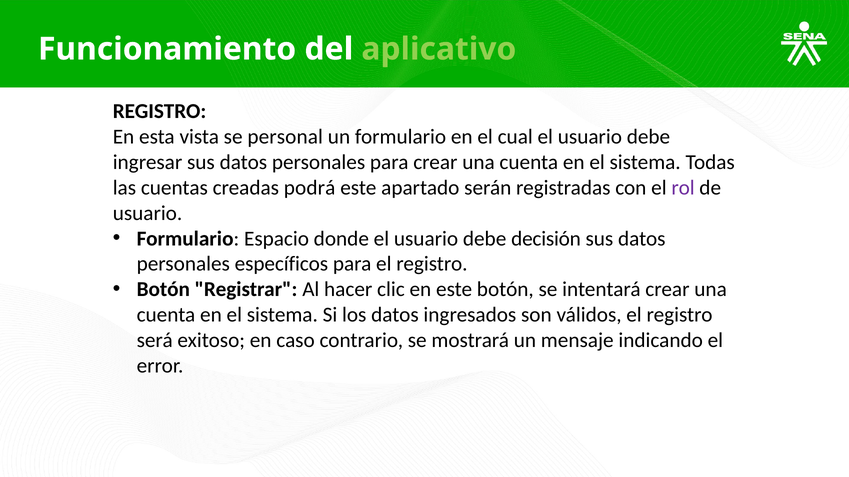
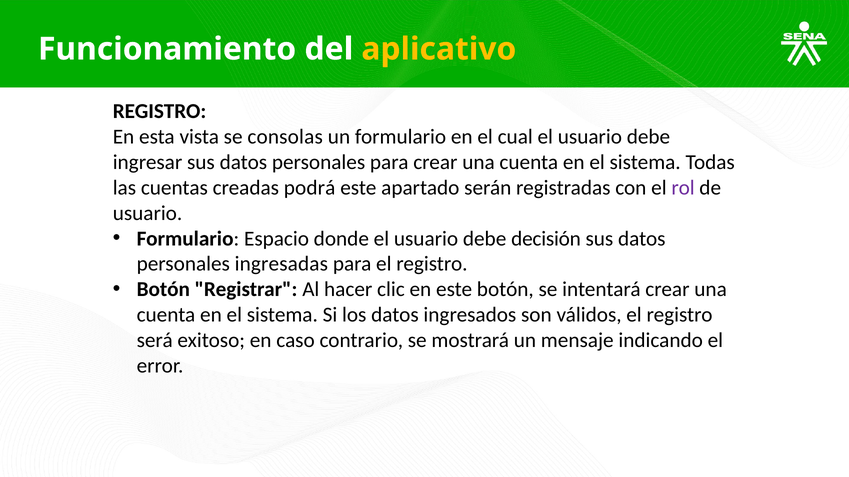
aplicativo colour: light green -> yellow (439, 49)
personal: personal -> consolas (285, 137)
específicos: específicos -> ingresadas (281, 264)
